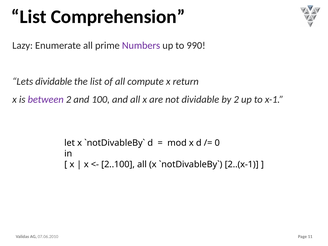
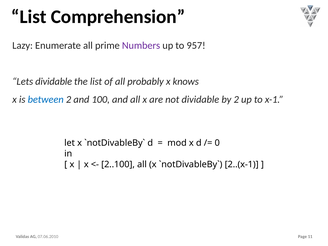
990: 990 -> 957 (196, 46)
compute: compute -> probably (146, 82)
return: return -> knows (186, 82)
between colour: purple -> blue (46, 100)
